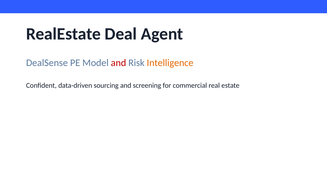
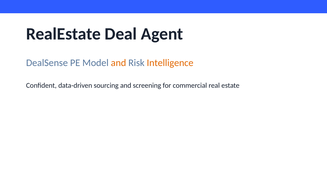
and colour: red -> orange (119, 63)
